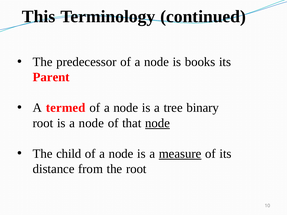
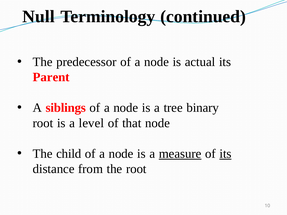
This: This -> Null (39, 17)
books: books -> actual (200, 62)
termed: termed -> siblings (66, 108)
is a node: node -> level (91, 123)
node underline: present -> none (158, 123)
its underline: none -> present (226, 154)
